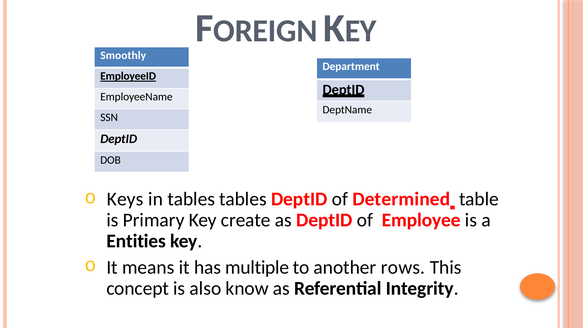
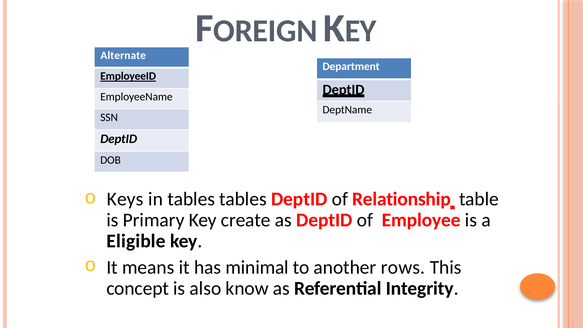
Smoothly: Smoothly -> Alternate (123, 56)
Determined: Determined -> Relationship (401, 199)
Entities: Entities -> Eligible (136, 241)
multiple: multiple -> minimal (257, 267)
